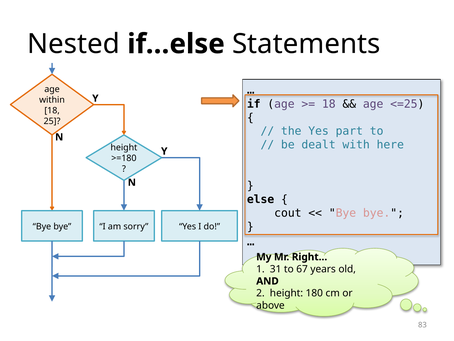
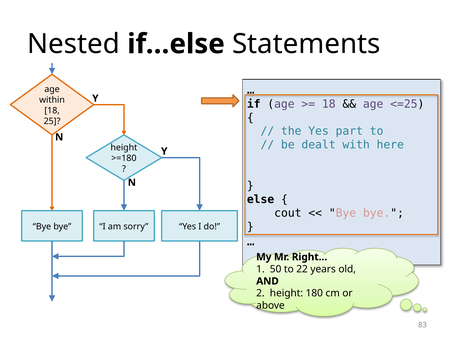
31: 31 -> 50 (276, 269)
67: 67 -> 22 (302, 269)
